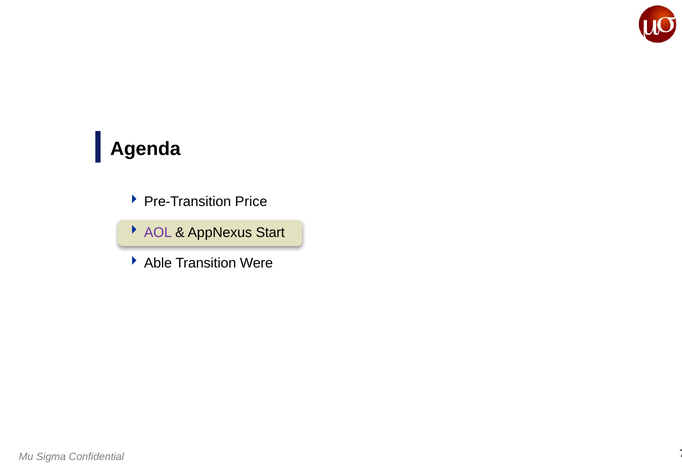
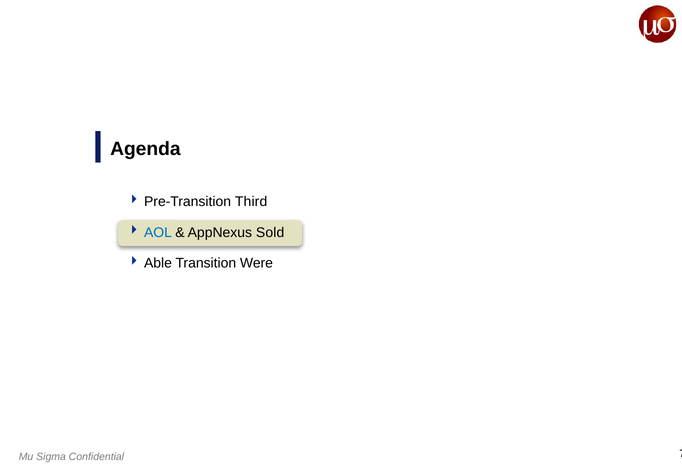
Price: Price -> Third (251, 202)
AOL colour: purple -> blue (158, 233)
Start: Start -> Sold (270, 233)
